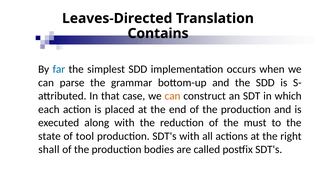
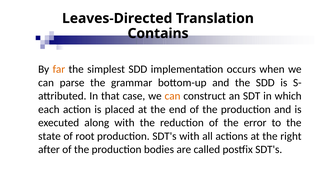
far colour: blue -> orange (59, 69)
must: must -> error (255, 123)
tool: tool -> root (85, 136)
shall: shall -> after (49, 149)
